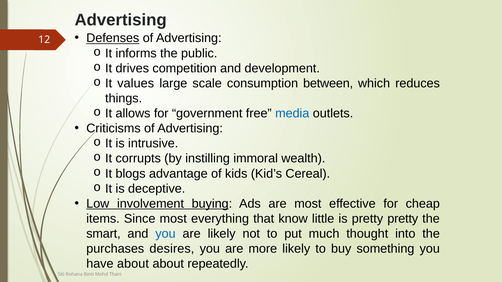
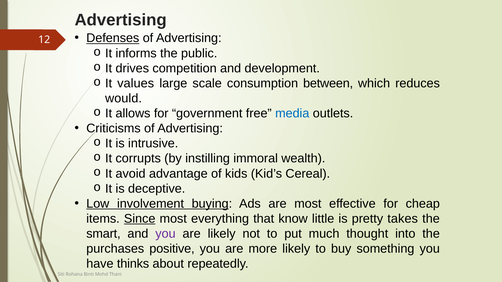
things: things -> would (124, 98)
blogs: blogs -> avoid (131, 174)
Since underline: none -> present (140, 219)
pretty pretty: pretty -> takes (403, 219)
you colour: blue -> purple (165, 234)
desires: desires -> positive (172, 249)
have about: about -> thinks (133, 264)
